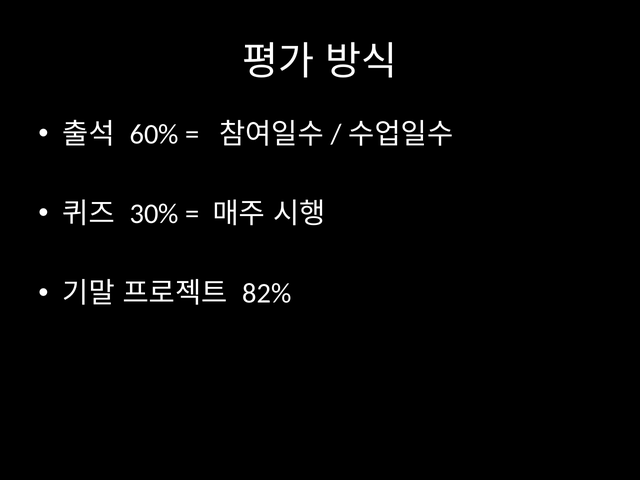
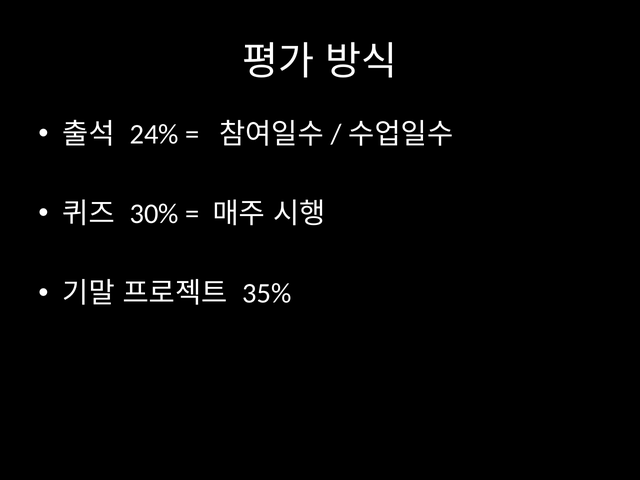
60%: 60% -> 24% (154, 134)
82%: 82% -> 35% (267, 294)
